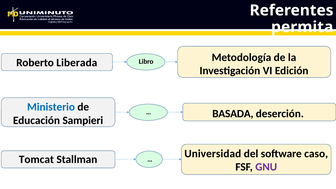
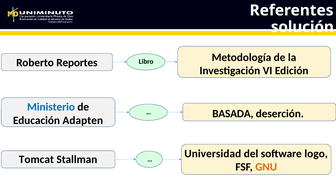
permita: permita -> solución (302, 27)
Liberada: Liberada -> Reportes (77, 63)
Sampieri: Sampieri -> Adapten (83, 120)
caso: caso -> logo (316, 154)
GNU colour: purple -> orange (266, 167)
